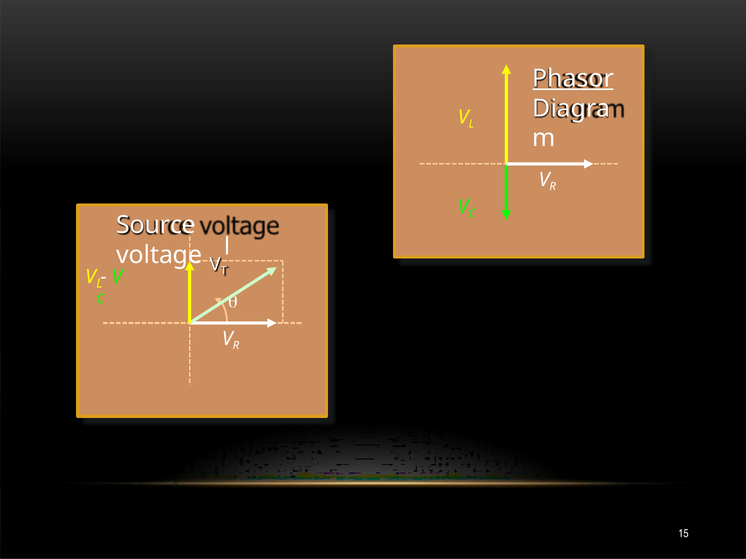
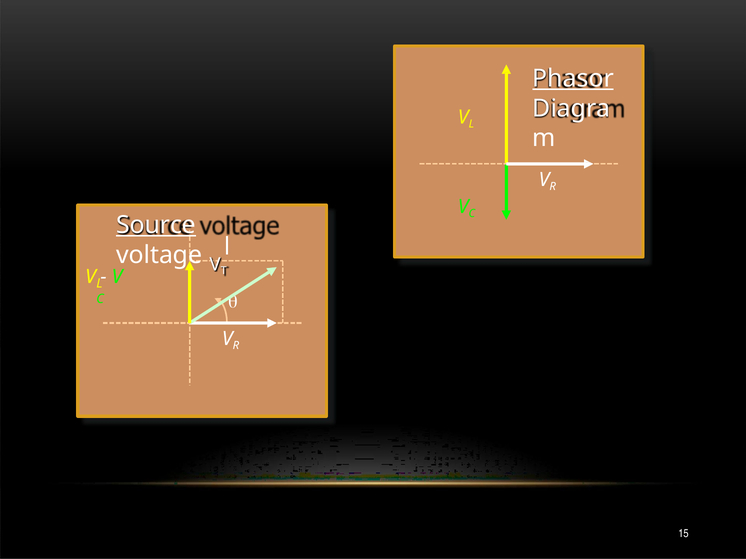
Source underline: none -> present (156, 225)
